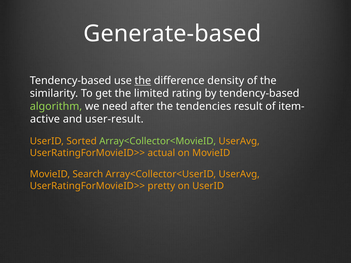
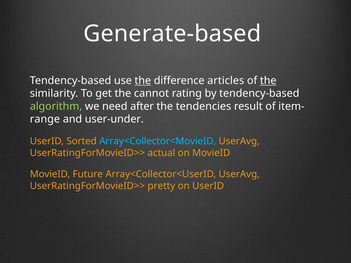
density: density -> articles (226, 81)
the underline: none -> present (268, 81)
limited: limited -> cannot (151, 94)
active: active -> range (45, 119)
user-result: user-result -> user-under (114, 119)
Array<Collector<MovieID colour: light green -> light blue (158, 141)
Search: Search -> Future (88, 174)
